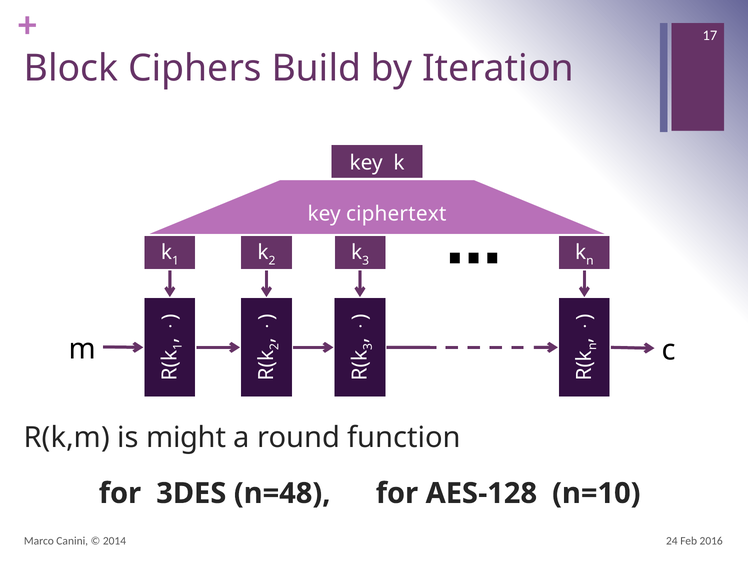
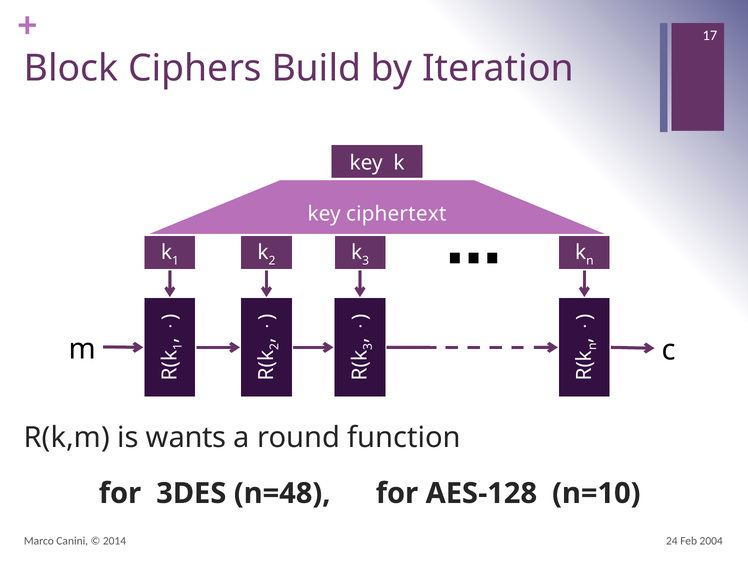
might: might -> wants (186, 438)
2016: 2016 -> 2004 (711, 541)
